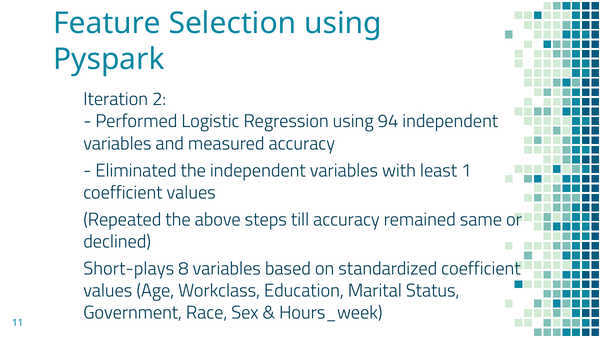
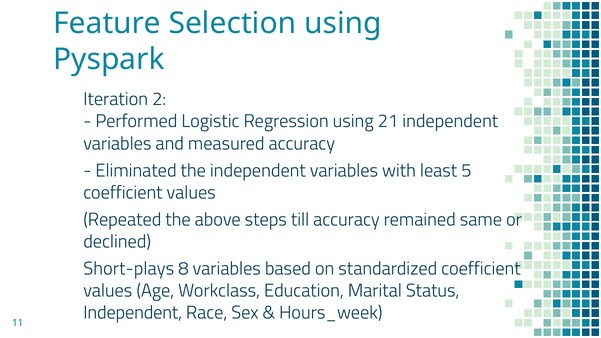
94: 94 -> 21 (388, 121)
1: 1 -> 5 (466, 171)
Government: Government -> Independent (133, 313)
